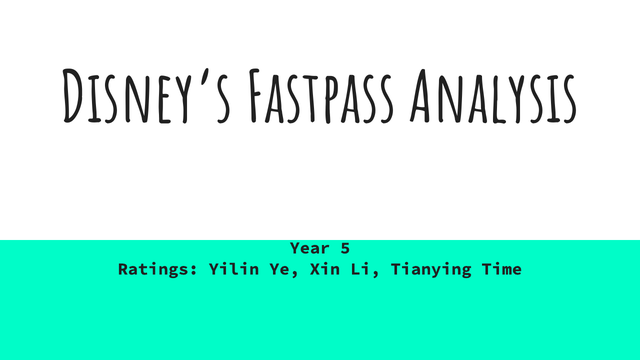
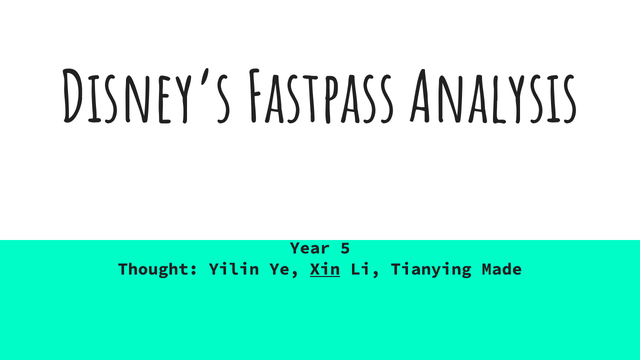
Ratings: Ratings -> Thought (158, 269)
Xin underline: none -> present (325, 269)
Time: Time -> Made (502, 269)
